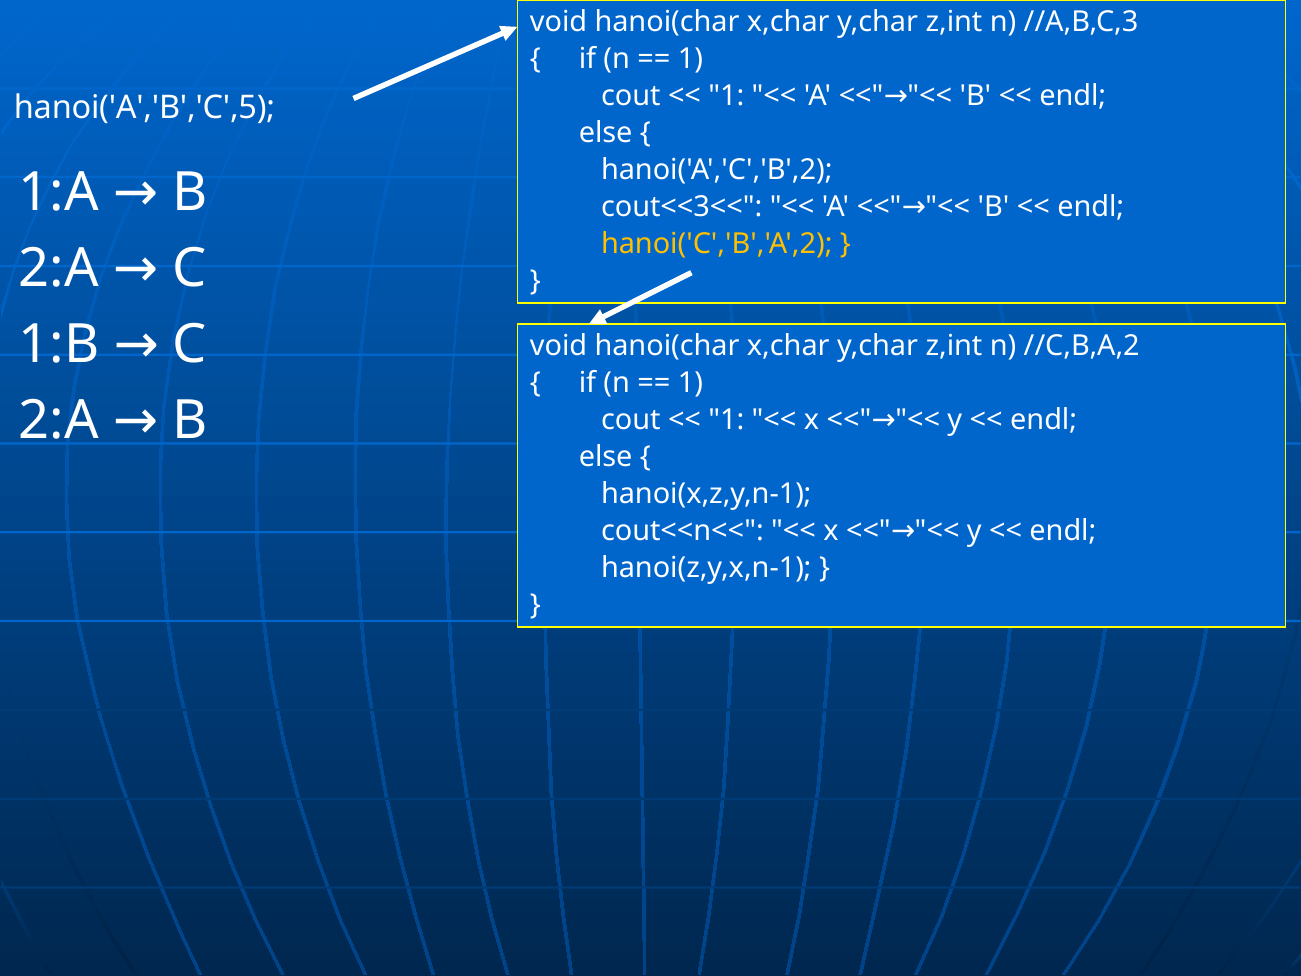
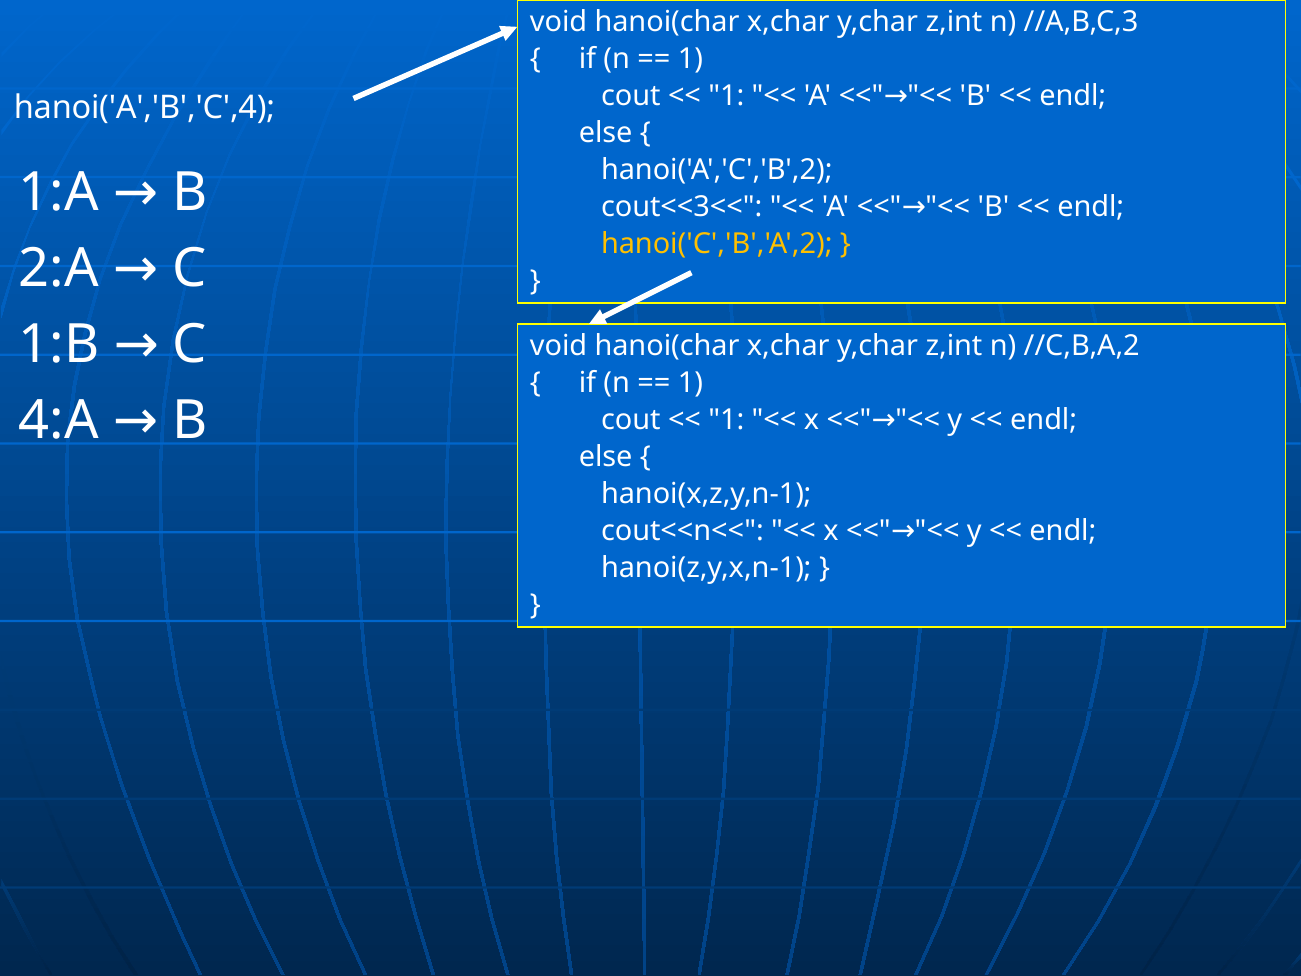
hanoi('A','B','C',5: hanoi('A','B','C',5 -> hanoi('A','B','C',4 (144, 107)
2:A: 2:A -> 4:A (59, 420)
